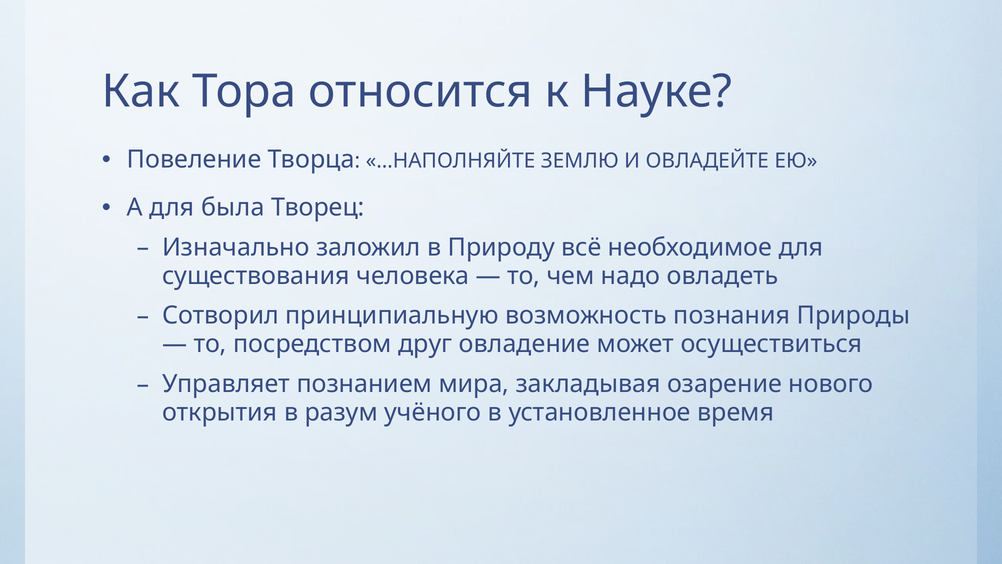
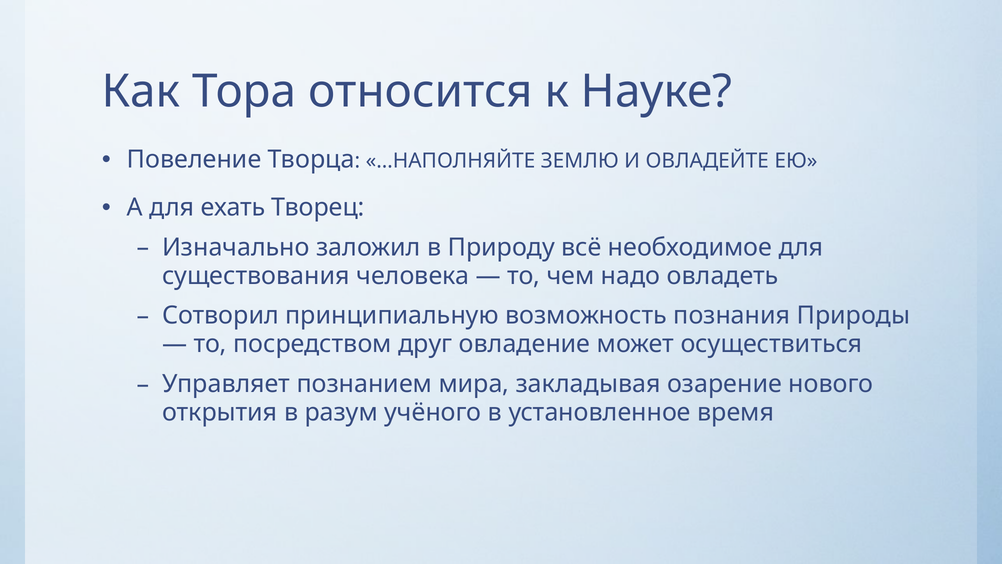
была: была -> ехать (233, 207)
